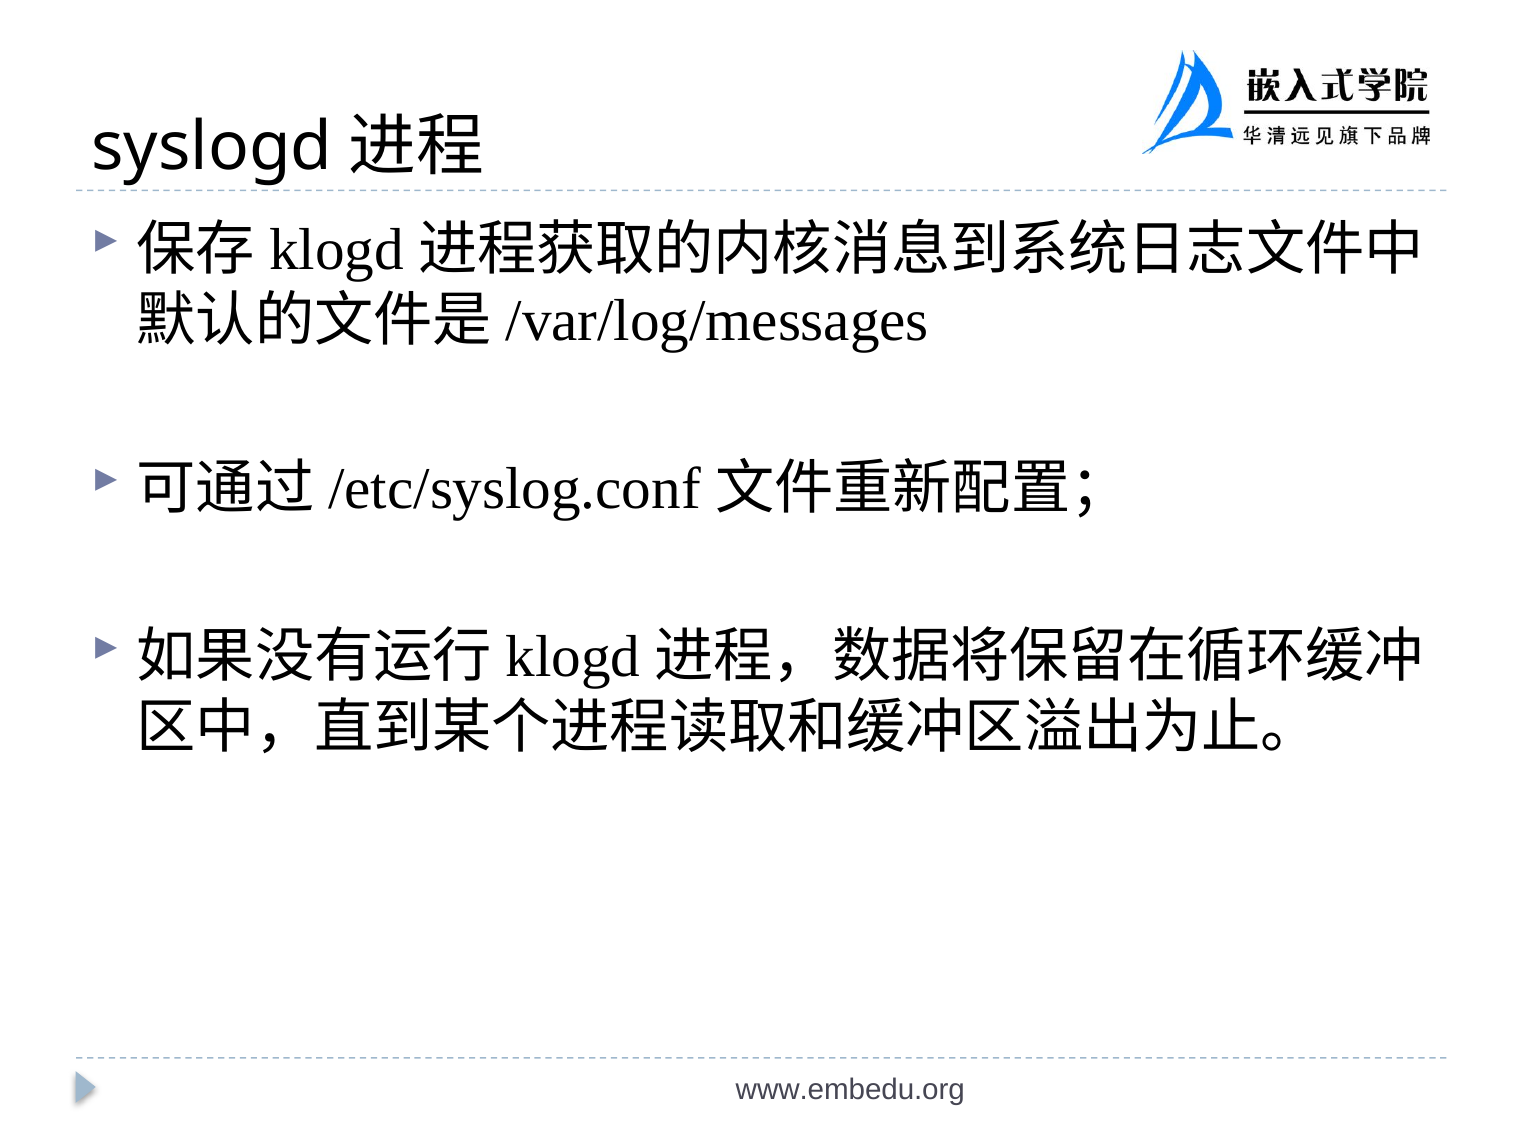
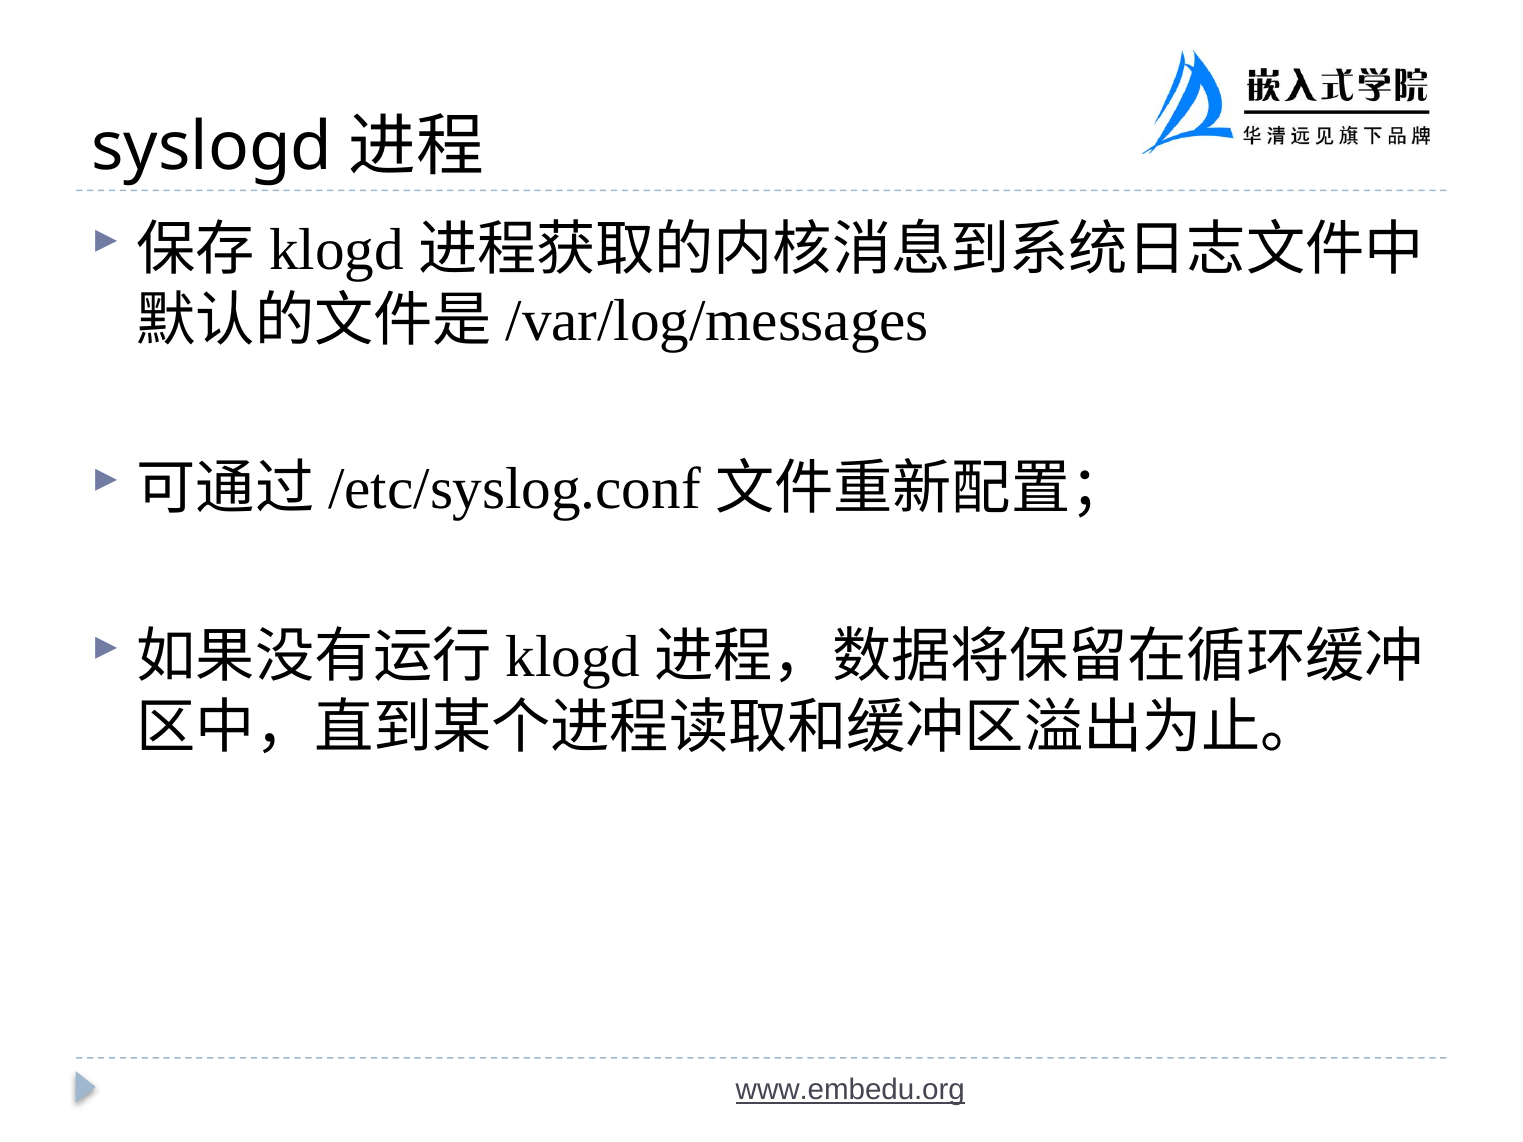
www.embedu.org underline: none -> present (850, 1090)
